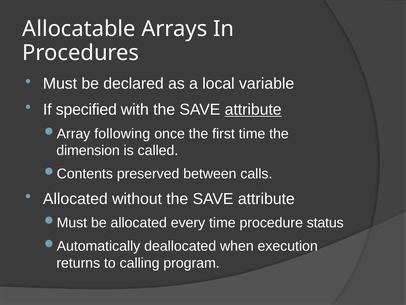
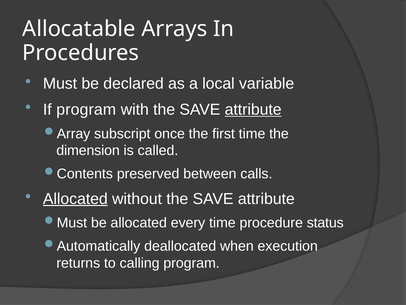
If specified: specified -> program (86, 109)
following: following -> subscript (122, 133)
Allocated underline: none -> present (75, 198)
